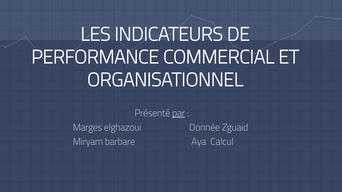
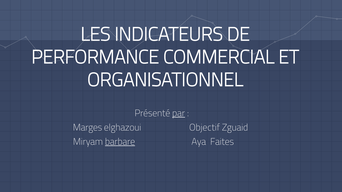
Donnée: Donnée -> Objectif (205, 128)
barbare underline: none -> present (120, 142)
Calcul: Calcul -> Faites (222, 142)
